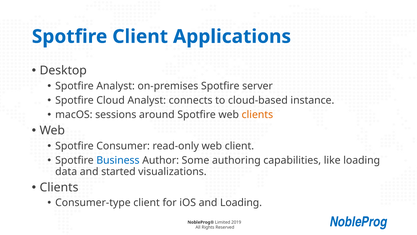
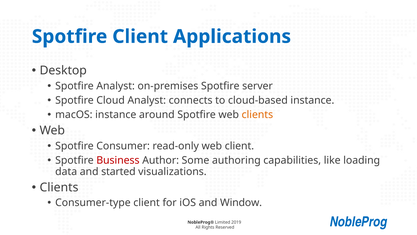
macOS sessions: sessions -> instance (116, 115)
Business colour: blue -> red (118, 160)
and Loading: Loading -> Window (241, 202)
